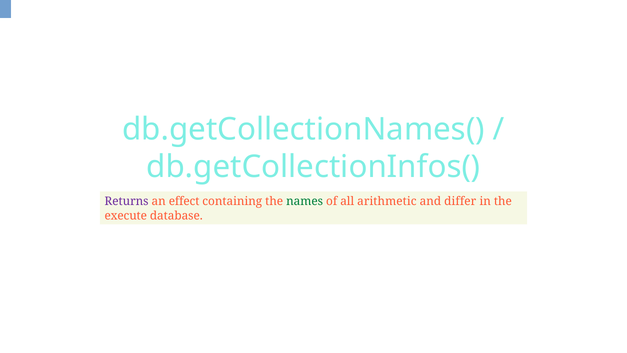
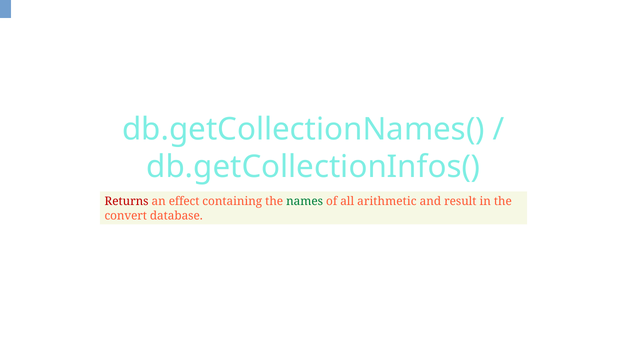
Returns colour: purple -> red (127, 201)
differ: differ -> result (460, 201)
execute: execute -> convert (126, 216)
